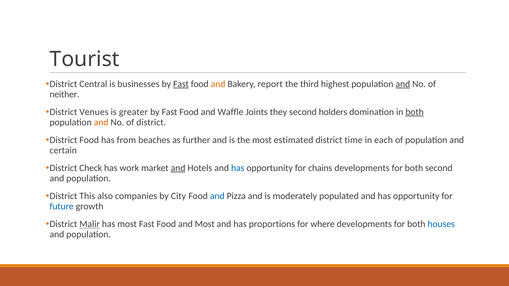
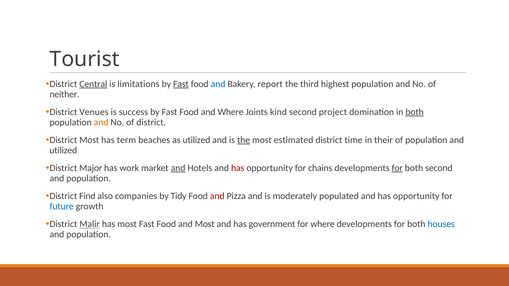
Central underline: none -> present (93, 84)
businesses: businesses -> limitations (138, 84)
and colour: orange -> blue (218, 84)
and underline: present -> none (403, 84)
greater: greater -> success (133, 112)
and Waffle: Waffle -> Where (231, 112)
they: they -> kind (278, 112)
holders: holders -> project (333, 112)
District Food: Food -> Most (89, 140)
from: from -> term (126, 140)
as further: further -> utilized (196, 140)
the underline: none -> present (244, 140)
each: each -> their (384, 140)
certain: certain -> utilized (63, 150)
Check: Check -> Major (91, 168)
has colour: blue -> red (238, 168)
for underline: none -> present (397, 168)
This: This -> Find (87, 196)
City: City -> Tidy (179, 196)
and colour: blue -> red (217, 196)
proportions: proportions -> government (272, 224)
